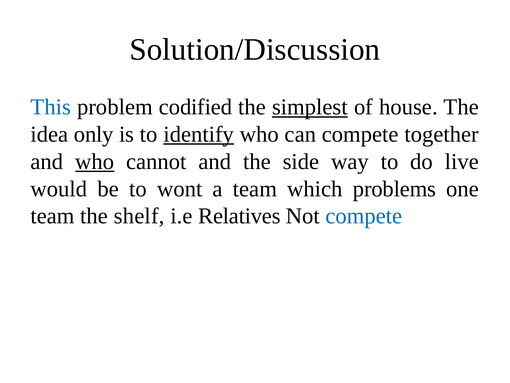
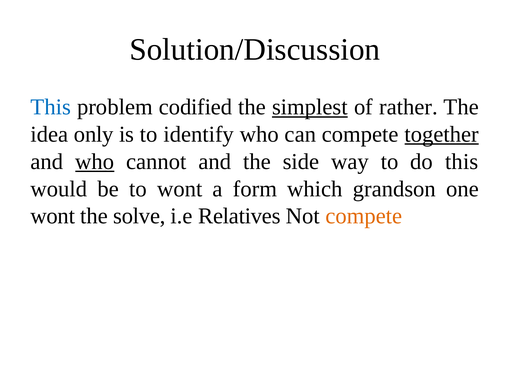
house: house -> rather (408, 107)
identify underline: present -> none (199, 134)
together underline: none -> present (442, 134)
do live: live -> this (462, 161)
a team: team -> form (255, 189)
problems: problems -> grandson (394, 189)
team: team -> wont (53, 216)
shelf: shelf -> solve (139, 216)
compete colour: blue -> orange (364, 216)
